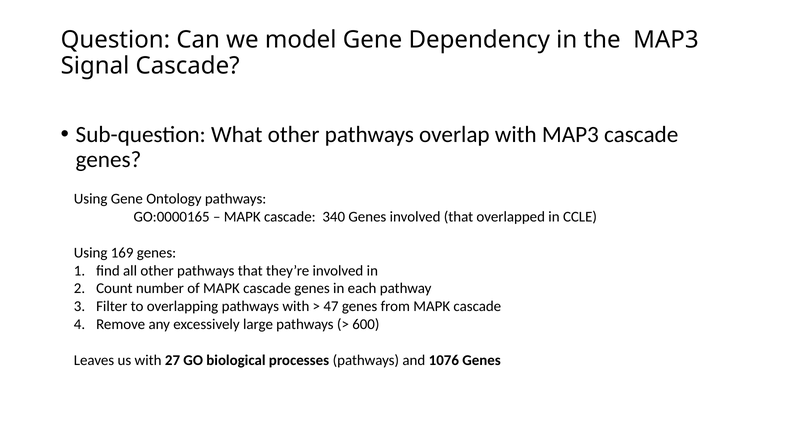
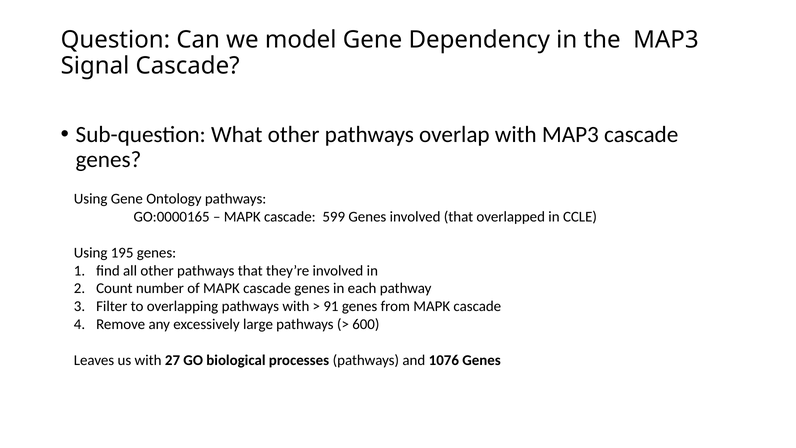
340: 340 -> 599 (334, 217)
169: 169 -> 195 (122, 253)
47: 47 -> 91 (331, 306)
